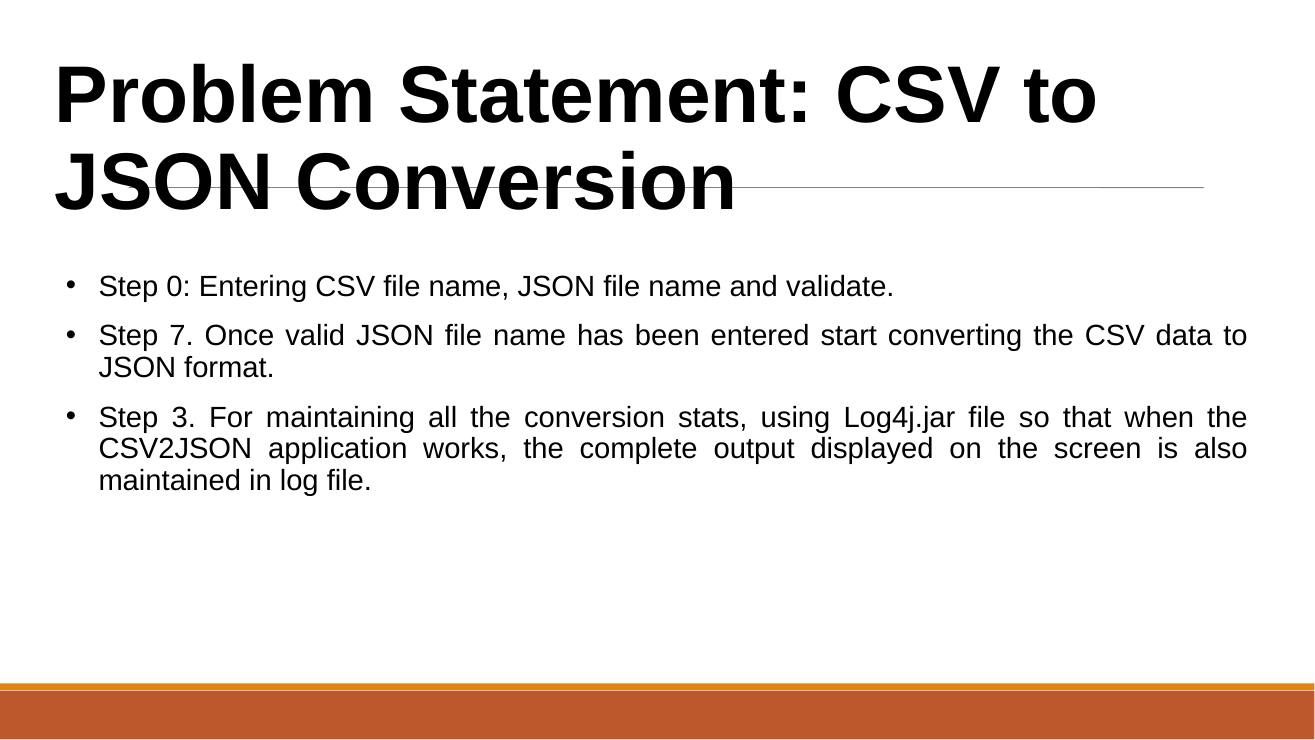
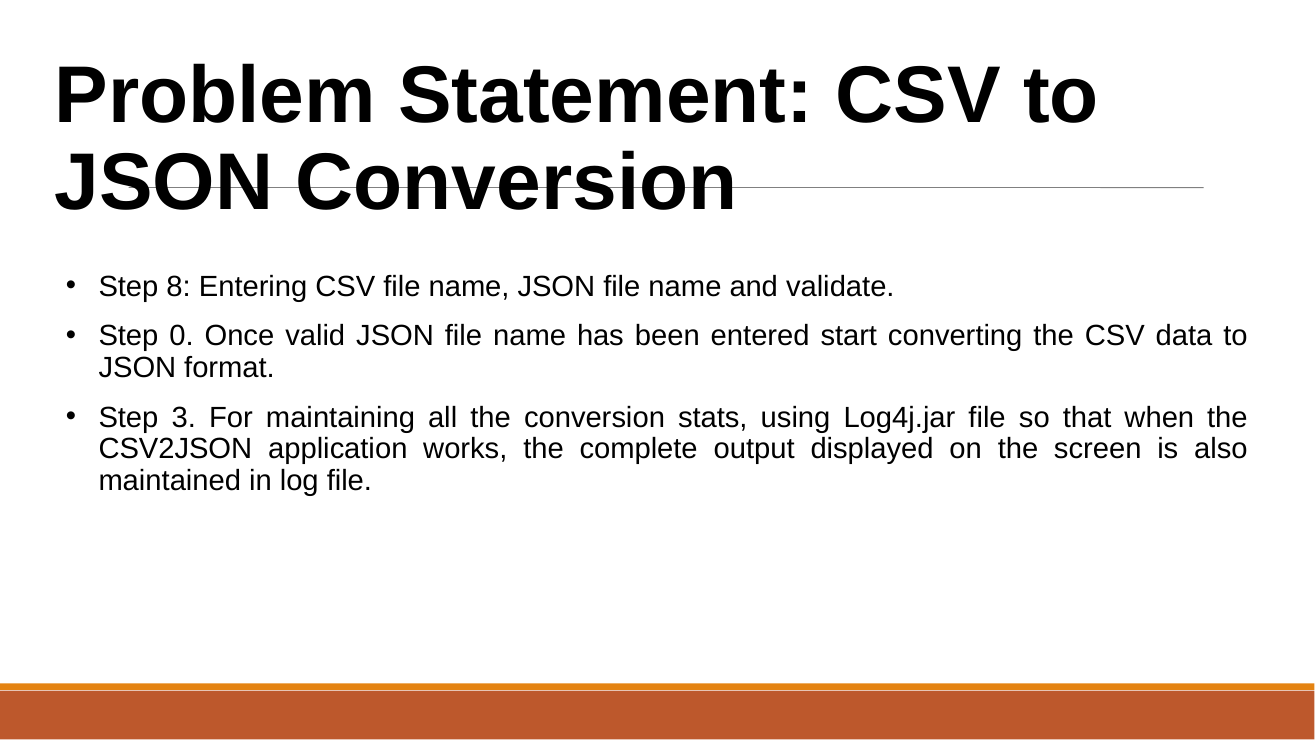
0: 0 -> 8 (179, 286)
7: 7 -> 0 (182, 336)
